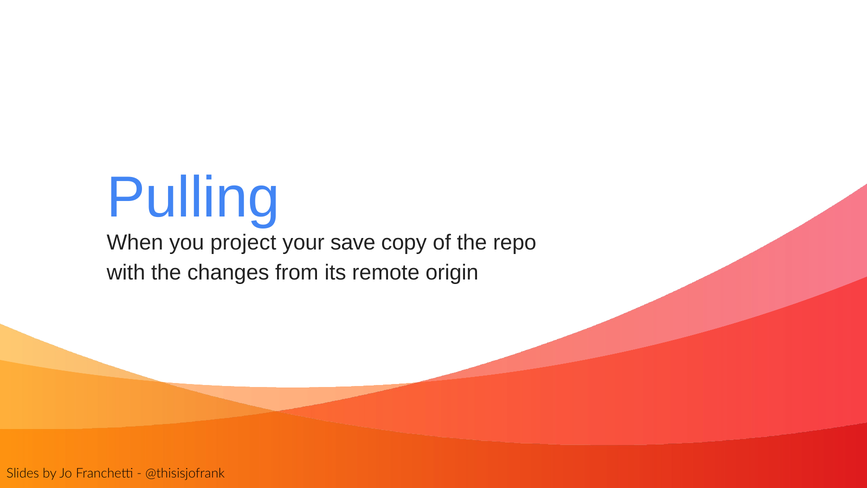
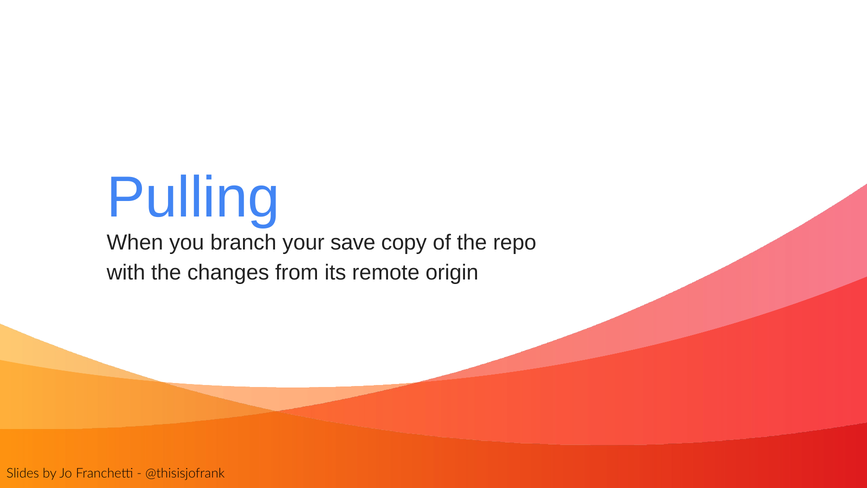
project: project -> branch (243, 243)
